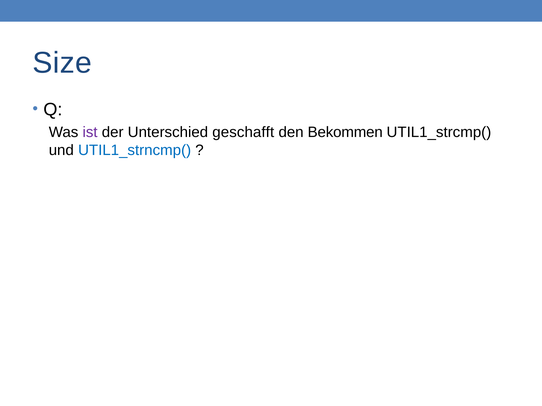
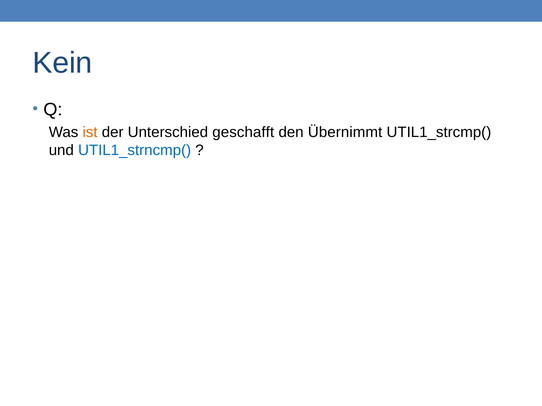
Size: Size -> Kein (62, 63)
ist colour: purple -> orange (90, 132)
Bekommen: Bekommen -> Übernimmt (345, 132)
